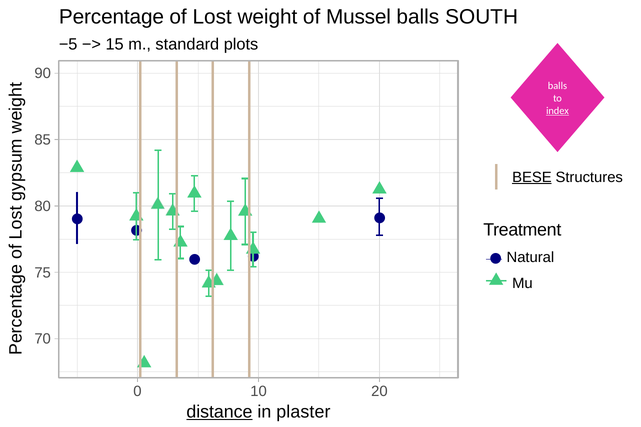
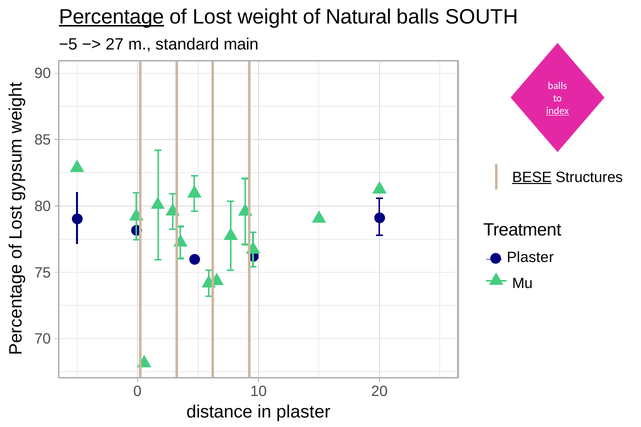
Percentage underline: none -> present (111, 17)
Mussel: Mussel -> Natural (359, 17)
15: 15 -> 27 (115, 45)
plots: plots -> main (241, 45)
Natural: Natural -> Plaster (530, 258)
distance underline: present -> none (219, 412)
